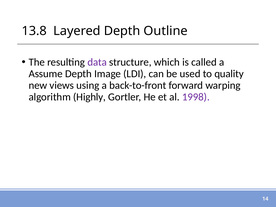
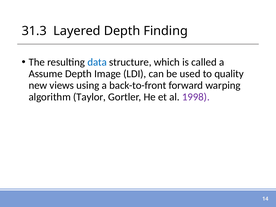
13.8: 13.8 -> 31.3 (34, 31)
Outline: Outline -> Finding (166, 31)
data colour: purple -> blue (97, 62)
Highly: Highly -> Taylor (90, 97)
